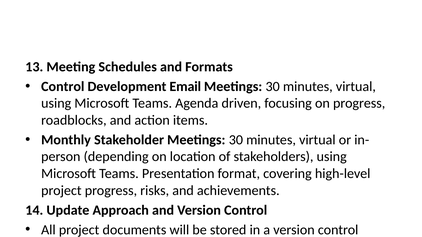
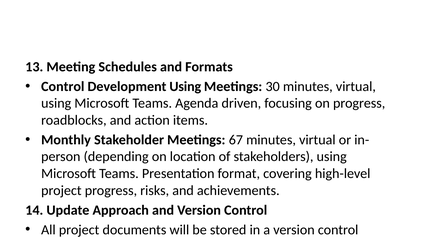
Development Email: Email -> Using (185, 87)
Stakeholder Meetings 30: 30 -> 67 (236, 140)
